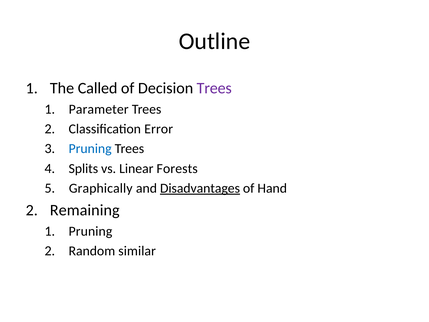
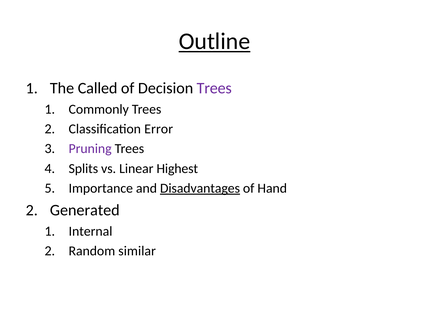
Outline underline: none -> present (214, 41)
Parameter: Parameter -> Commonly (99, 109)
Pruning colour: blue -> purple (90, 149)
Forests: Forests -> Highest (177, 168)
Graphically: Graphically -> Importance (101, 188)
Remaining: Remaining -> Generated (85, 210)
Pruning: Pruning -> Internal (91, 231)
